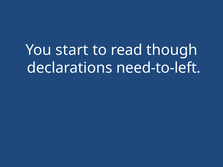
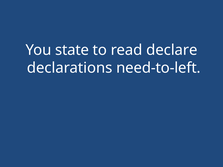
start: start -> state (72, 50)
though: though -> declare (172, 50)
